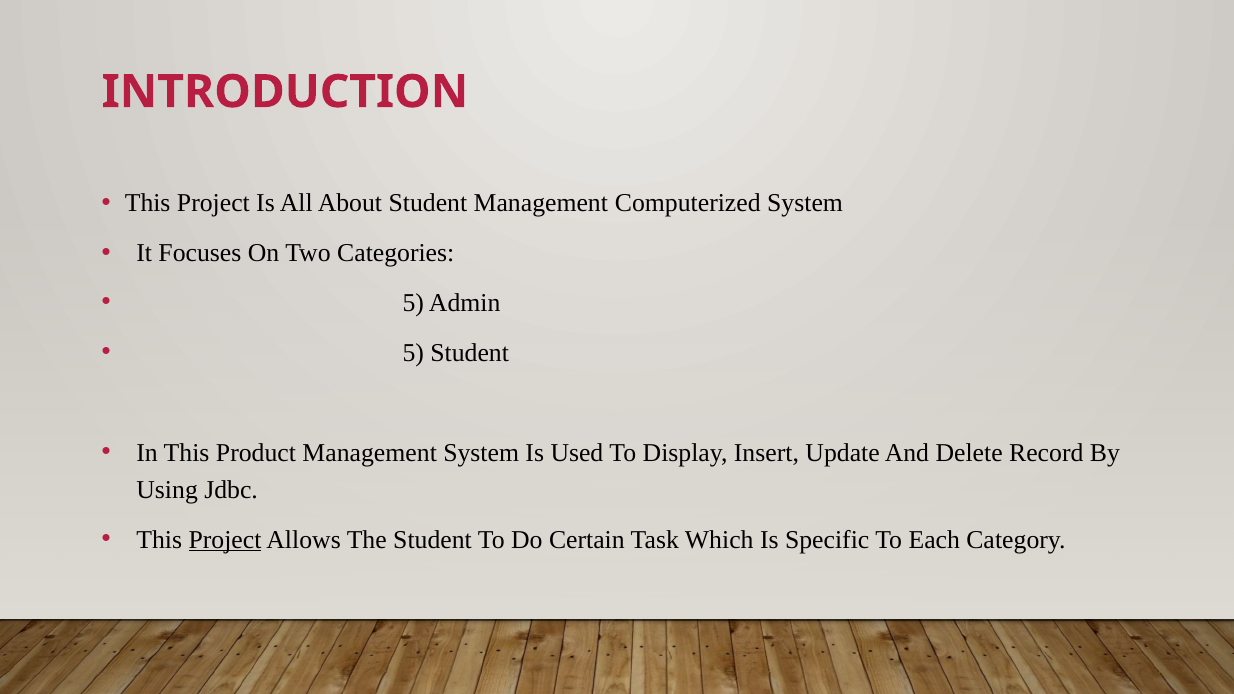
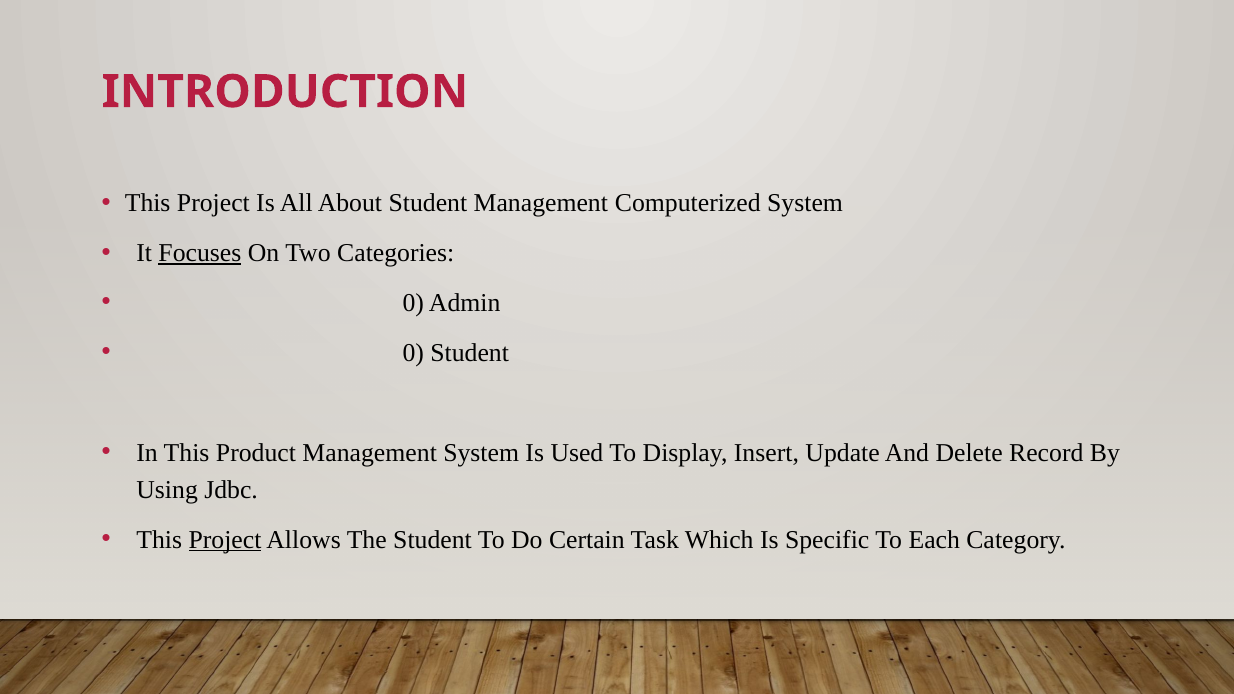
Focuses underline: none -> present (200, 253)
5: 5 -> 0 (413, 303)
5: 5 -> 0 (413, 353)
